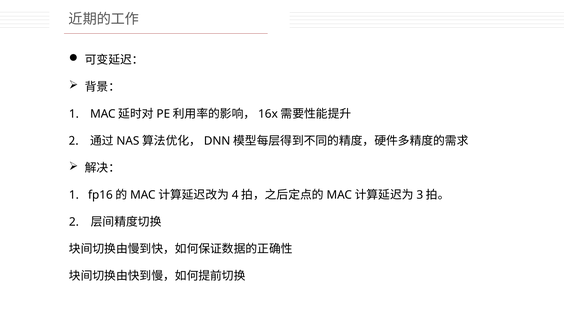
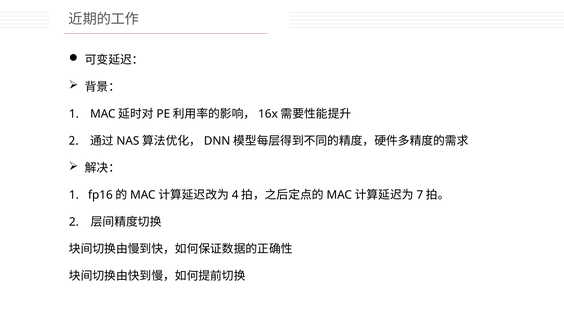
3: 3 -> 7 (420, 195)
